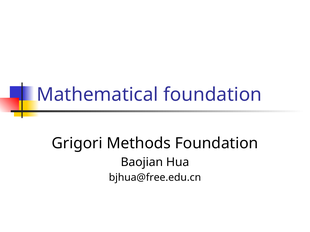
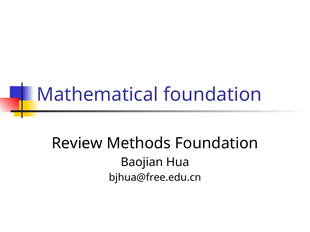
Grigori: Grigori -> Review (77, 144)
